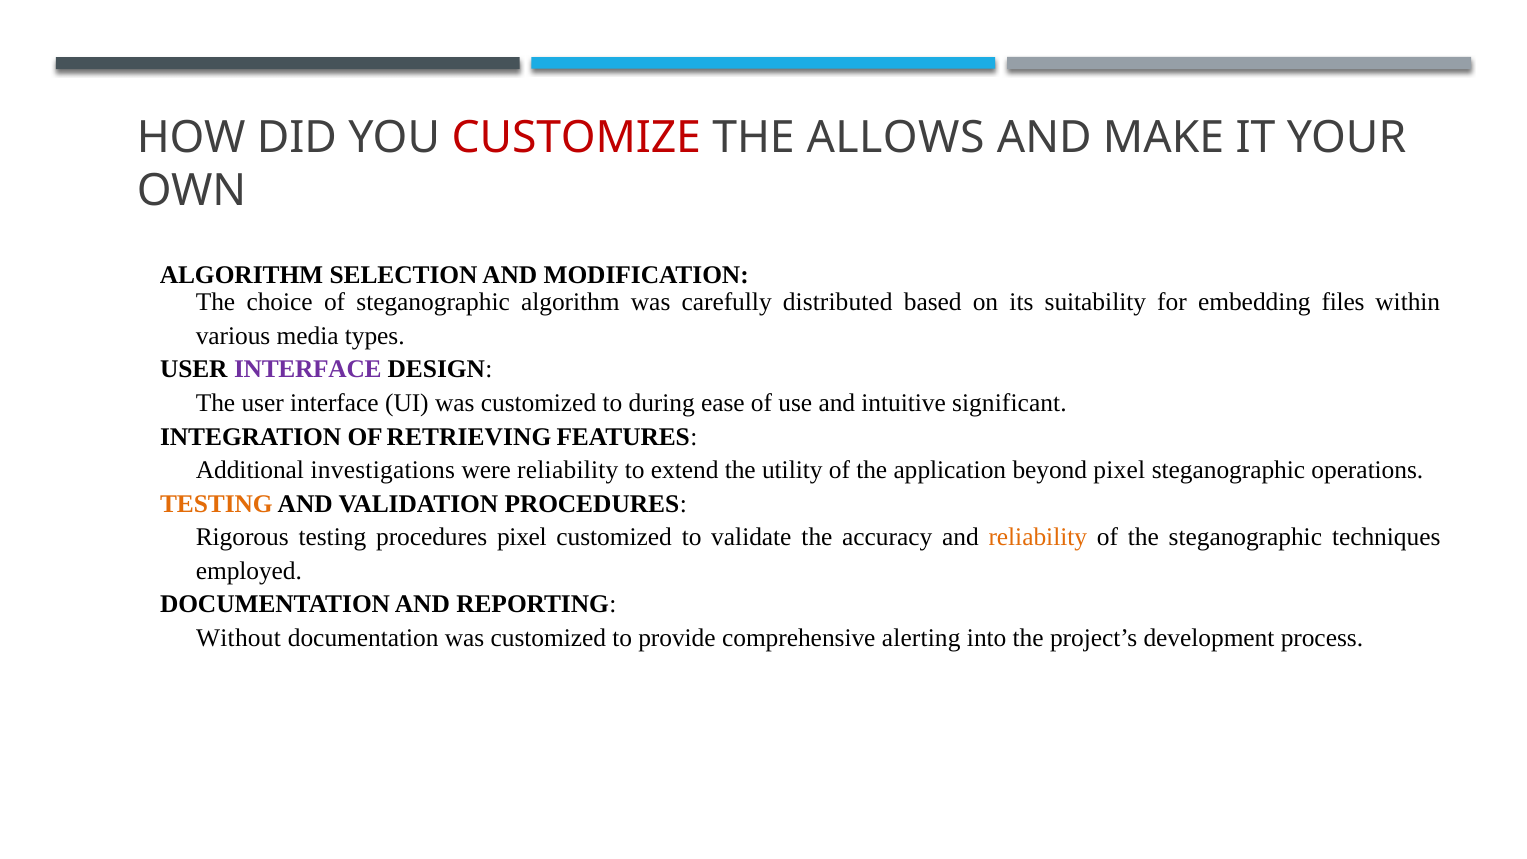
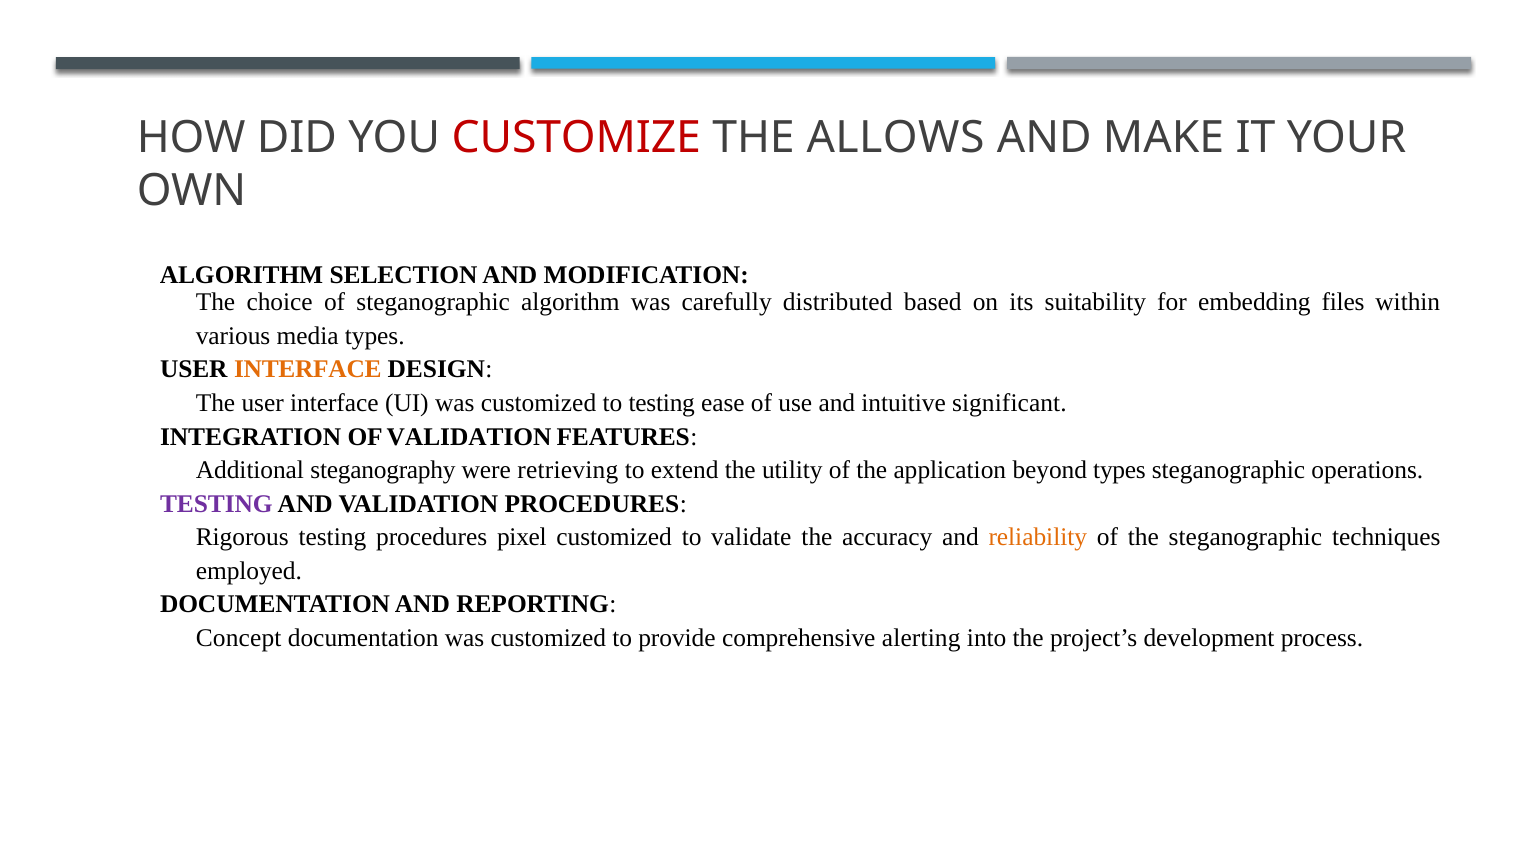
INTERFACE colour: purple -> orange (308, 369)
to during: during -> testing (662, 403)
OF RETRIEVING: RETRIEVING -> VALIDATION (469, 437)
investigations: investigations -> steganography (383, 470)
were reliability: reliability -> retrieving (568, 470)
beyond pixel: pixel -> types (1120, 470)
TESTING colour: orange -> purple (216, 504)
Without: Without -> Concept (239, 638)
